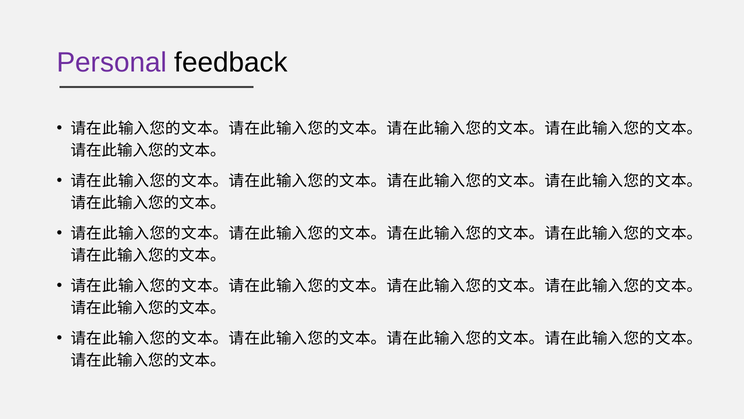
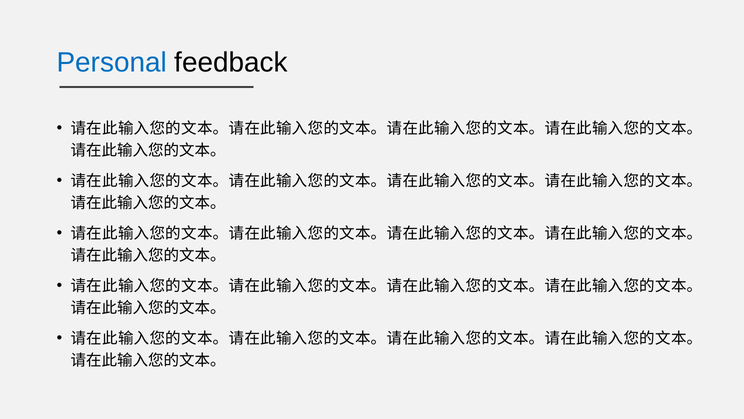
Personal colour: purple -> blue (112, 63)
